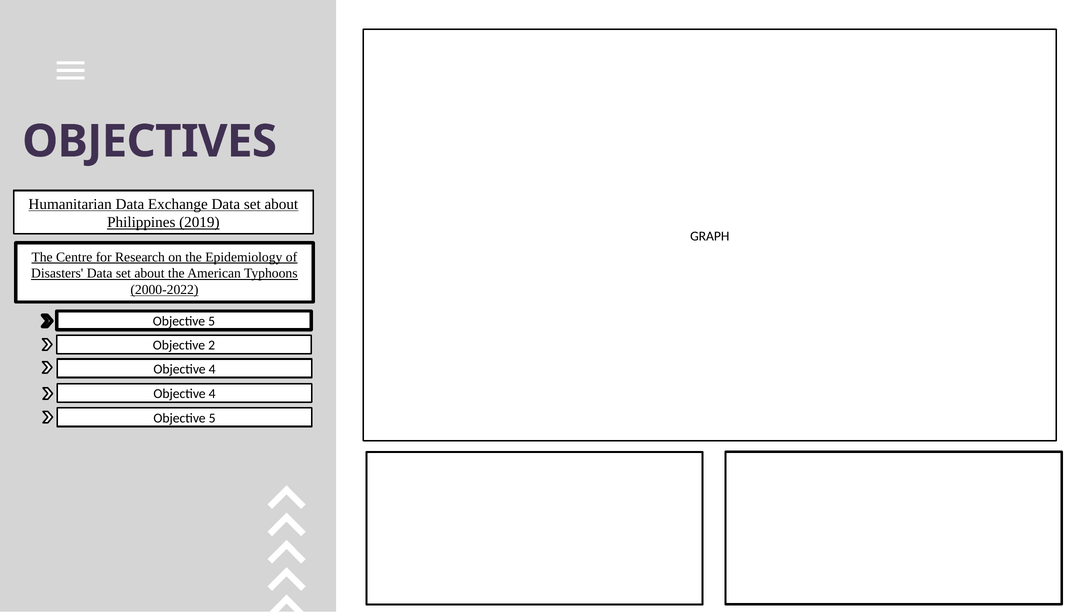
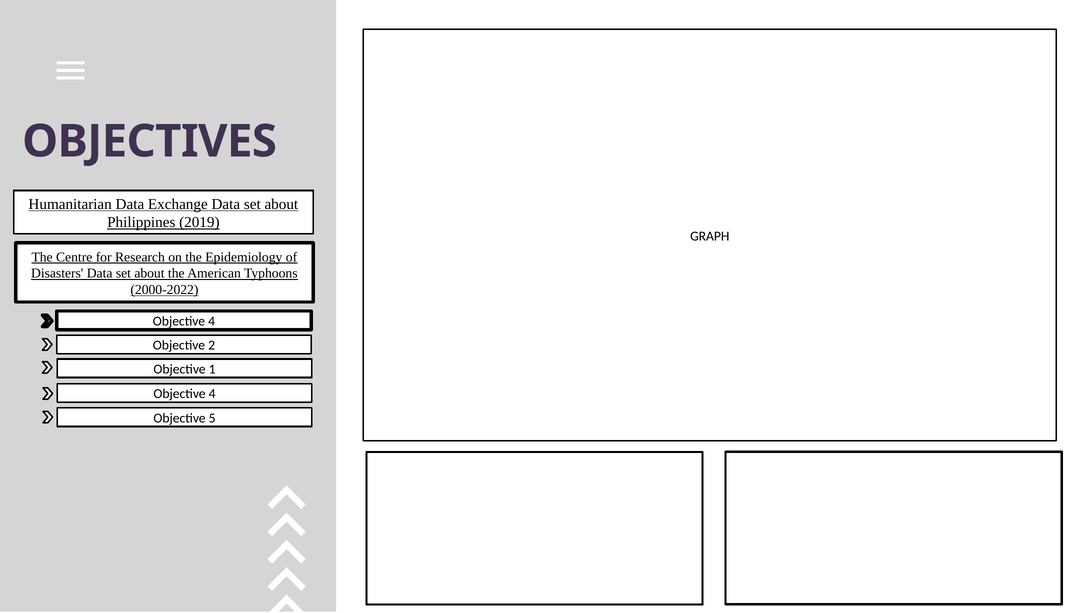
5: 5 -> 4 (212, 321)
4: 4 -> 1 (212, 369)
